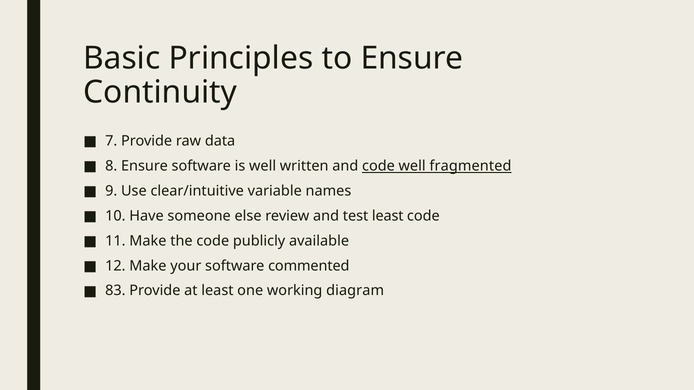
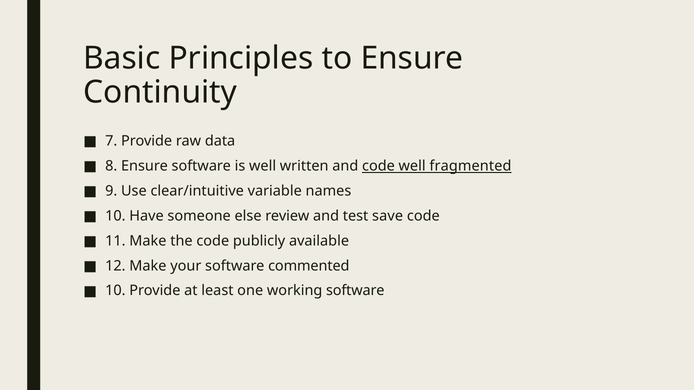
test least: least -> save (388, 216)
83: 83 -> 10 (115, 291)
working diagram: diagram -> software (355, 291)
